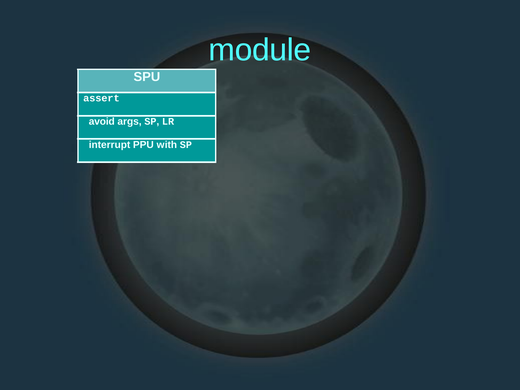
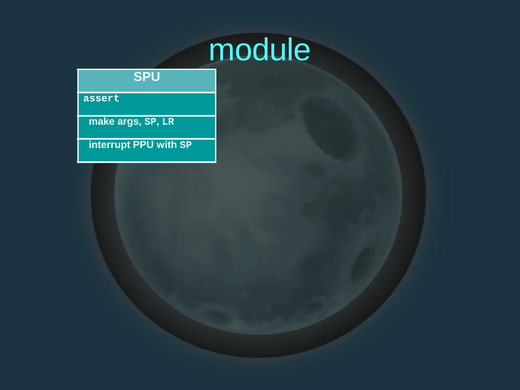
avoid: avoid -> make (102, 122)
